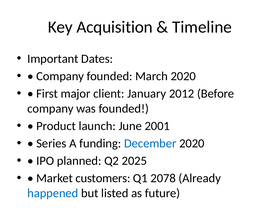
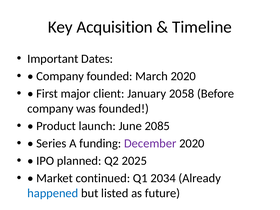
2012: 2012 -> 2058 (182, 94)
2001: 2001 -> 2085 (157, 126)
December colour: blue -> purple (150, 143)
customers: customers -> continued (103, 178)
2078: 2078 -> 2034 (163, 178)
